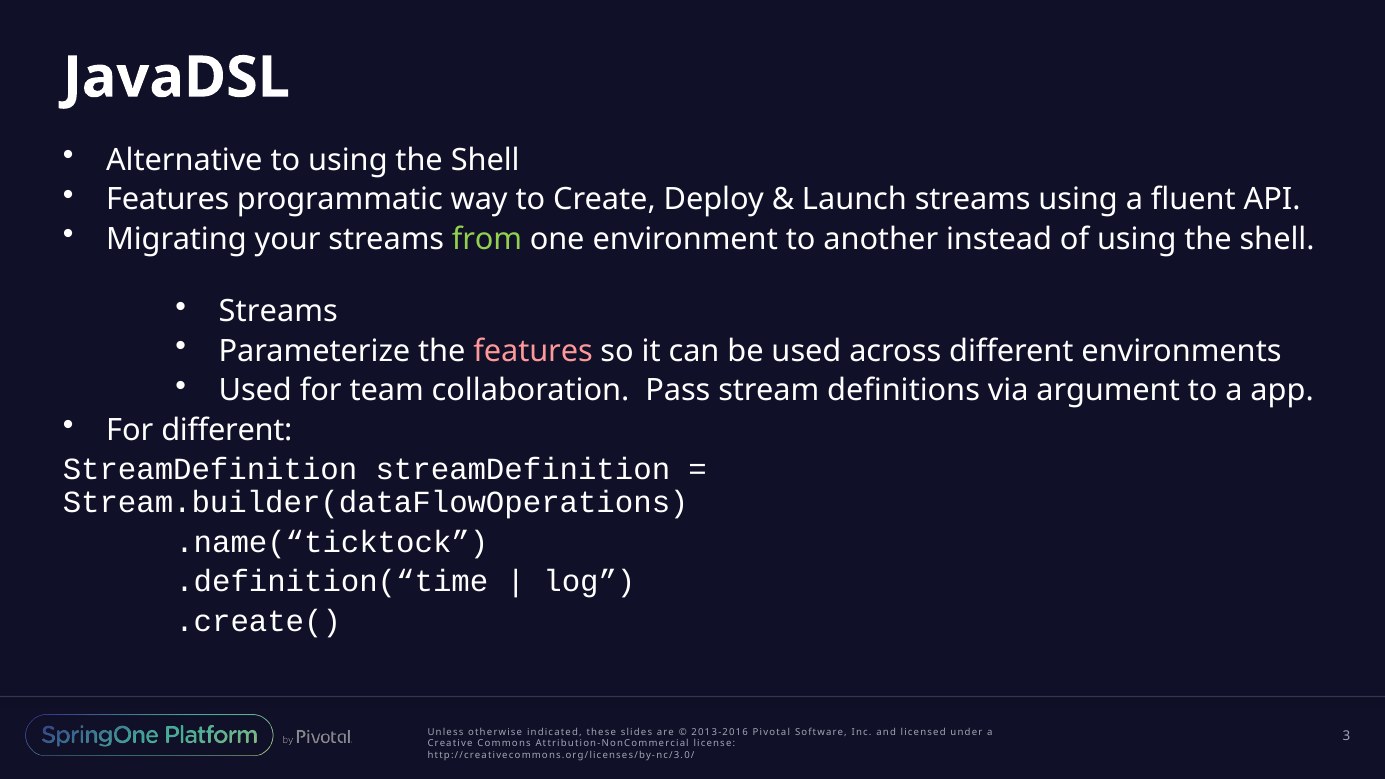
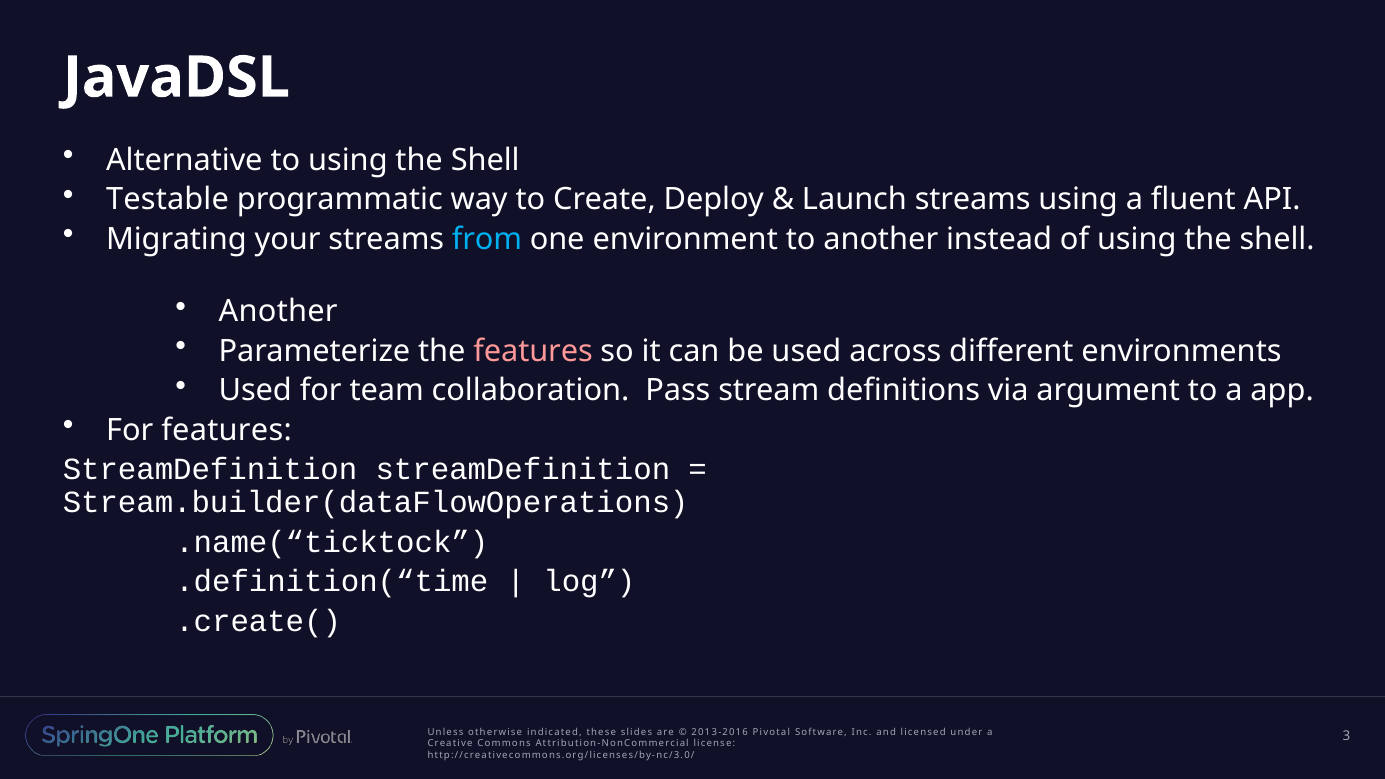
Features: Features -> Testable (168, 200)
from colour: light green -> light blue (487, 239)
Streams: Streams -> Another (278, 312)
For different: different -> features (227, 430)
